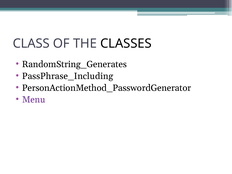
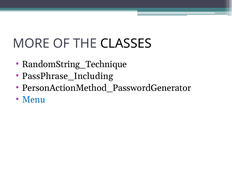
CLASS: CLASS -> MORE (31, 43)
RandomString_Generates: RandomString_Generates -> RandomString_Technique (74, 64)
Menu colour: purple -> blue (34, 100)
